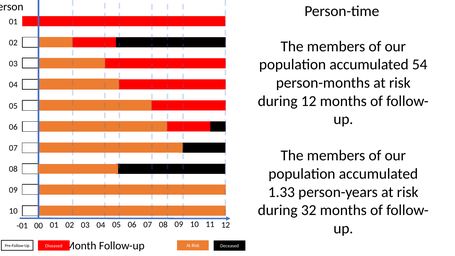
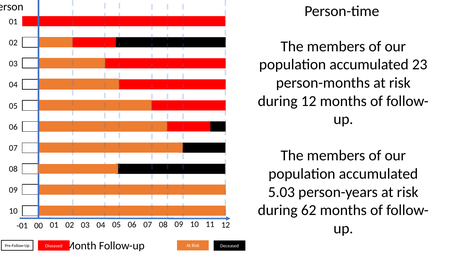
54: 54 -> 23 (420, 65)
1.33: 1.33 -> 5.03 (281, 192)
32: 32 -> 62 (309, 210)
